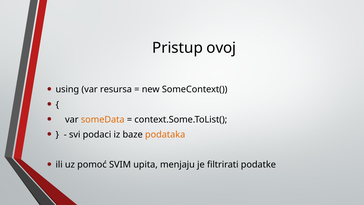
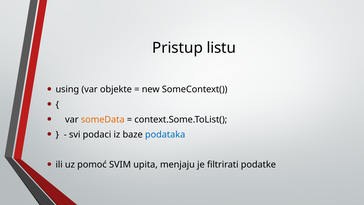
ovoj: ovoj -> listu (221, 48)
resursa: resursa -> objekte (116, 89)
podataka colour: orange -> blue (165, 134)
